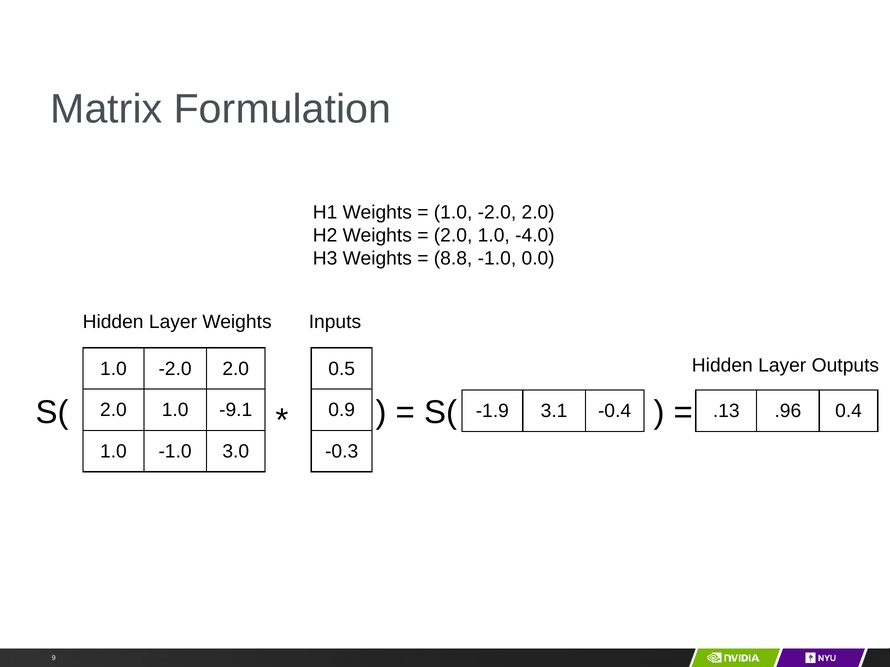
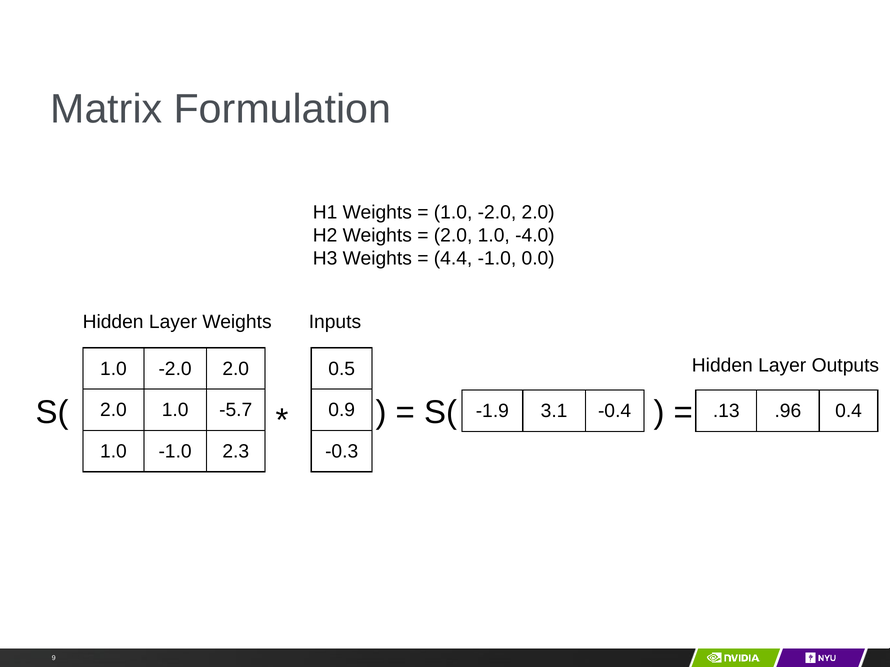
8.8: 8.8 -> 4.4 (453, 259)
-9.1: -9.1 -> -5.7 (236, 410)
3.0: 3.0 -> 2.3 (236, 452)
